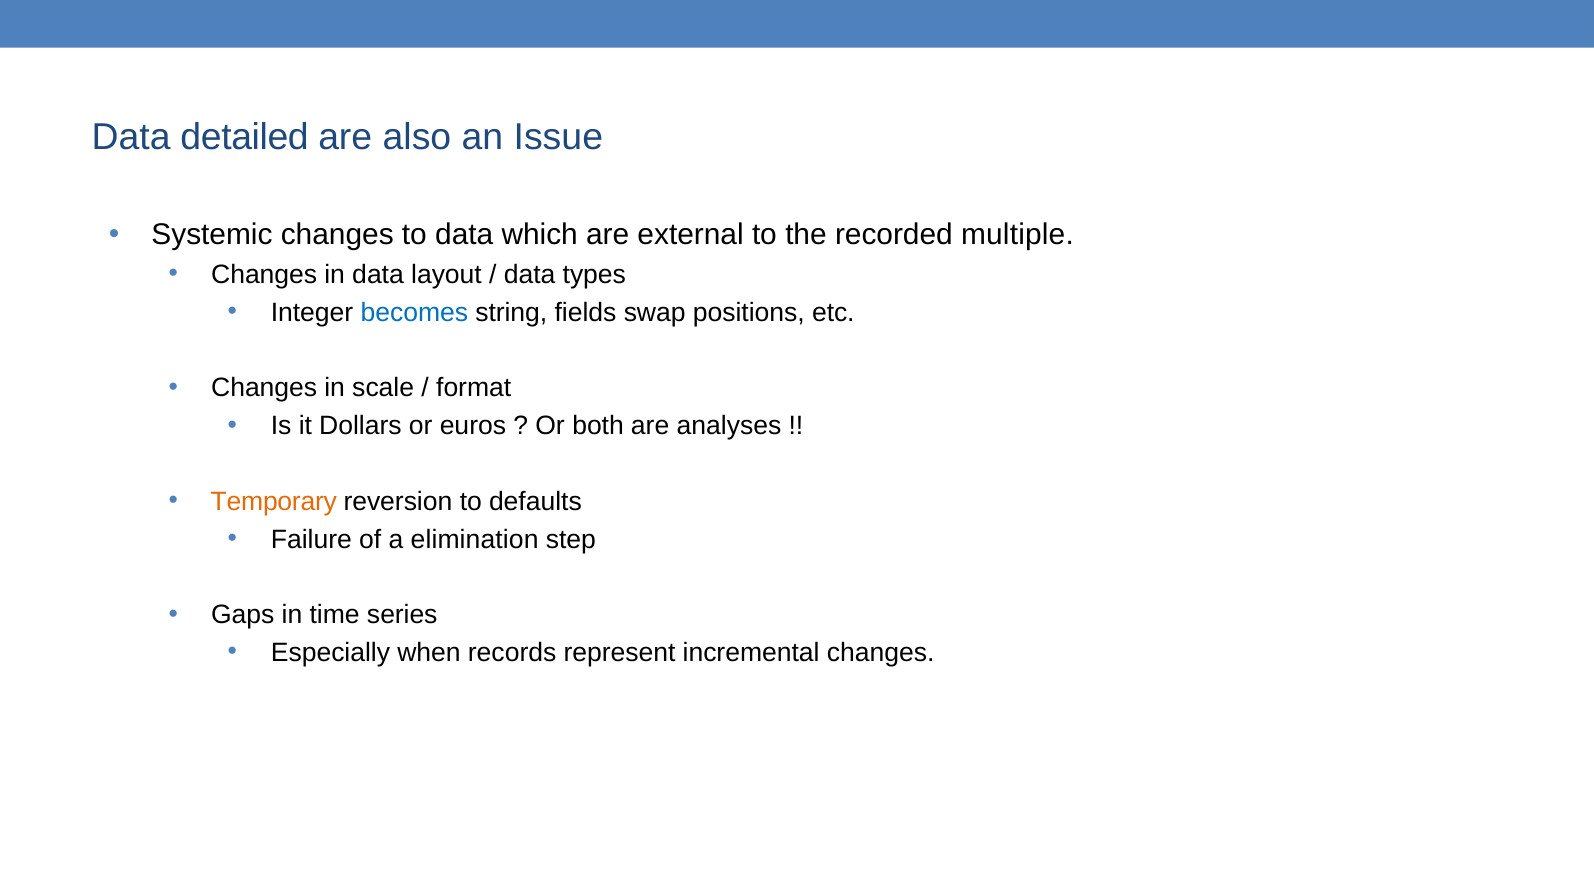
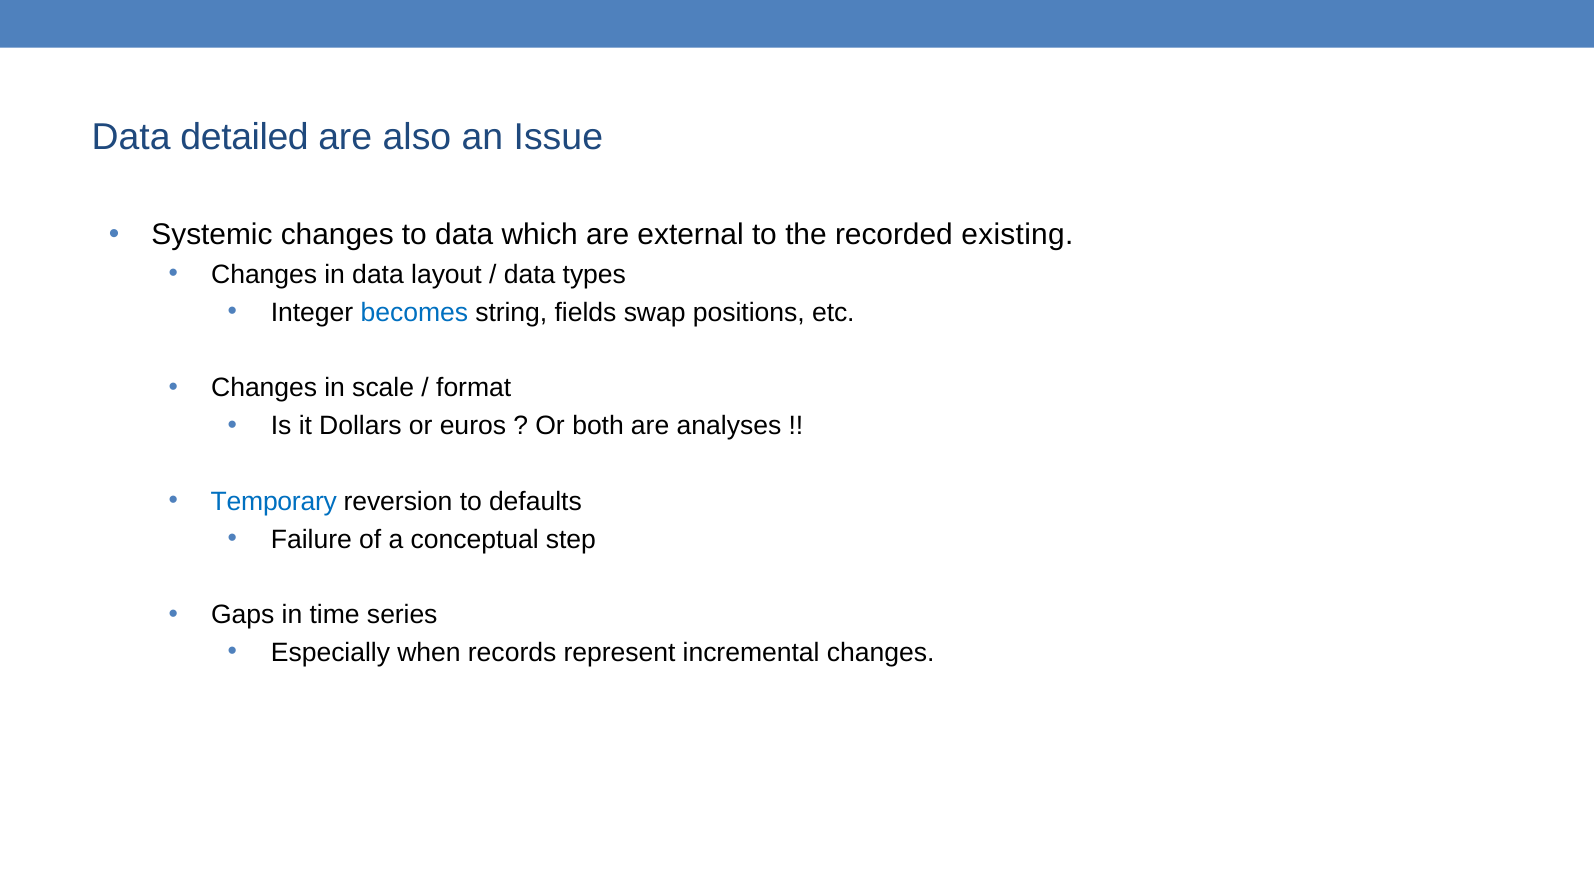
multiple: multiple -> existing (1017, 235)
Temporary colour: orange -> blue (274, 502)
elimination: elimination -> conceptual (475, 540)
